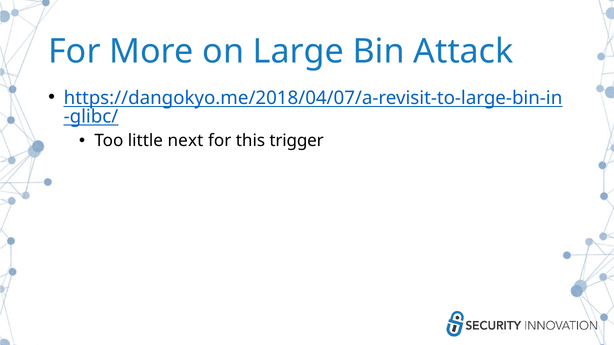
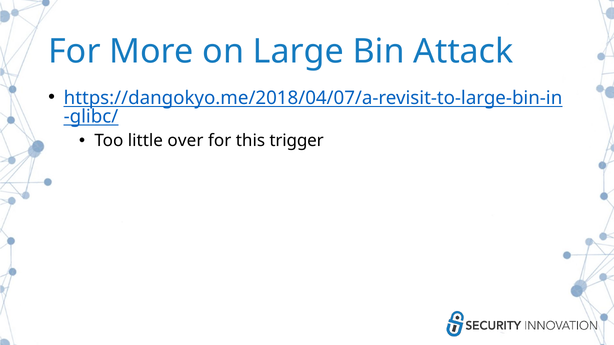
next: next -> over (185, 141)
